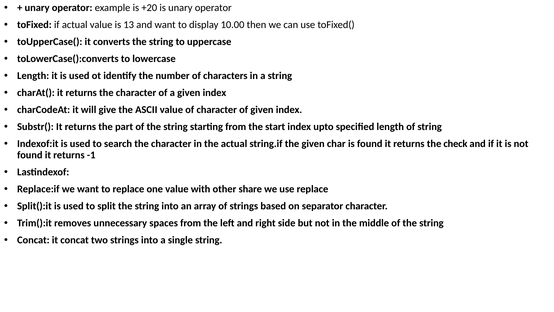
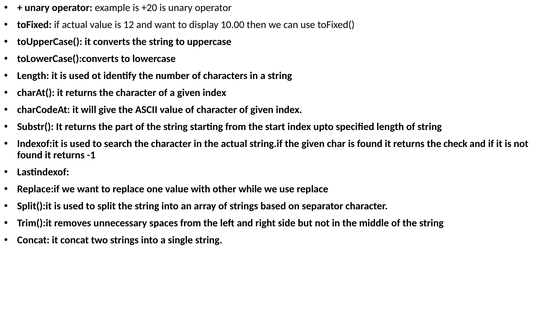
13: 13 -> 12 (129, 25)
share: share -> while (250, 189)
